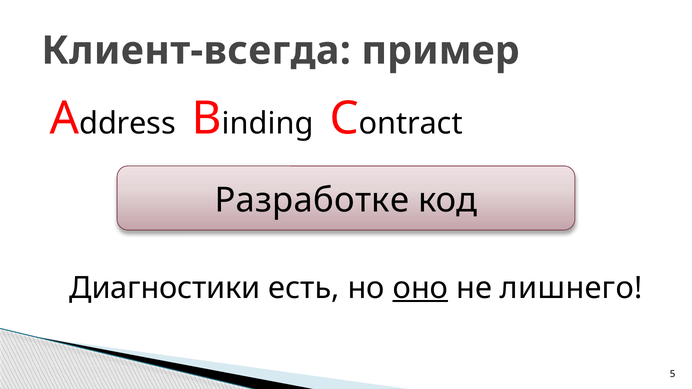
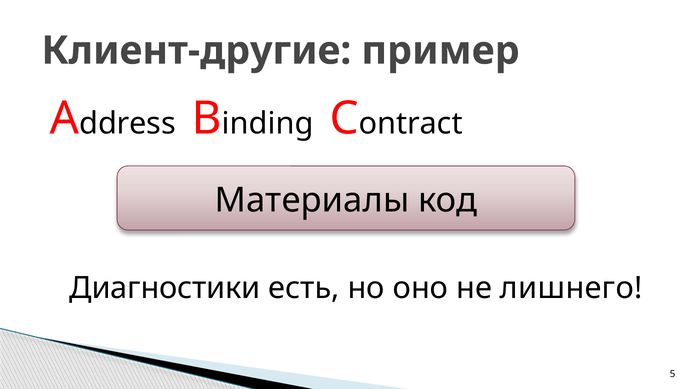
Клиент-всегда: Клиент-всегда -> Клиент-другие (196, 51)
Разработке: Разработке -> Материалы (312, 201)
оно underline: present -> none (420, 288)
